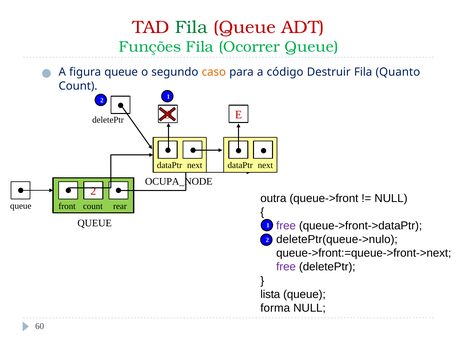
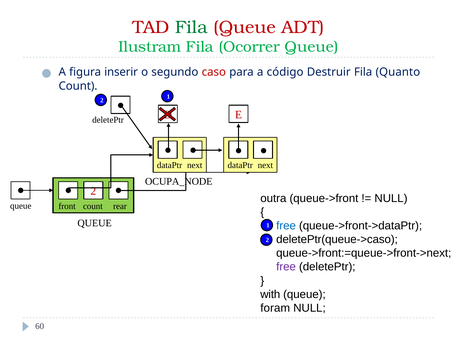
Funções: Funções -> Ilustram (150, 47)
figura queue: queue -> inserir (121, 72)
caso colour: orange -> red (214, 72)
free colour: purple -> blue (286, 226)
deletePtr(queue->nulo: deletePtr(queue->nulo -> deletePtr(queue->caso (337, 239)
lista: lista -> with (270, 294)
forma: forma -> foram (275, 308)
